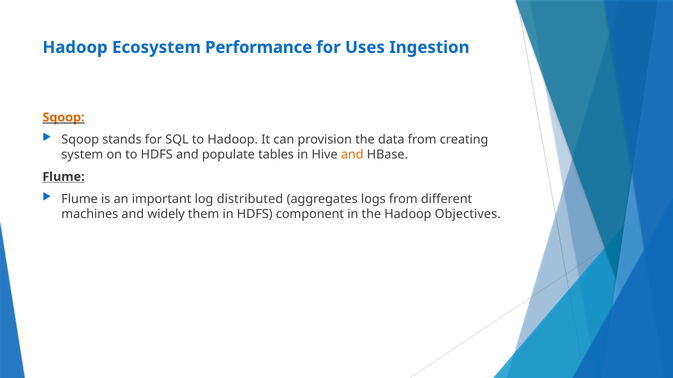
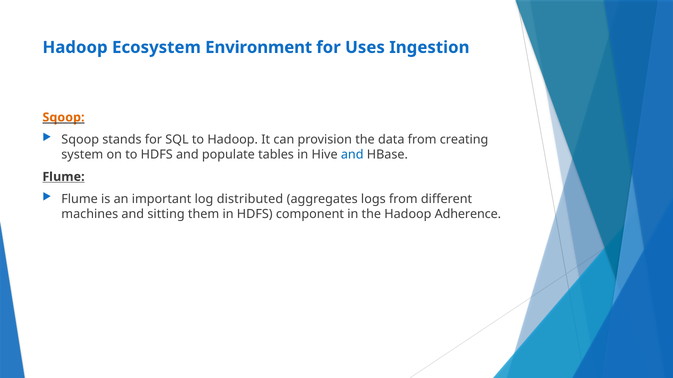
Performance: Performance -> Environment (259, 47)
and colour: orange -> blue (352, 155)
widely: widely -> sitting (166, 214)
Objectives: Objectives -> Adherence (468, 214)
